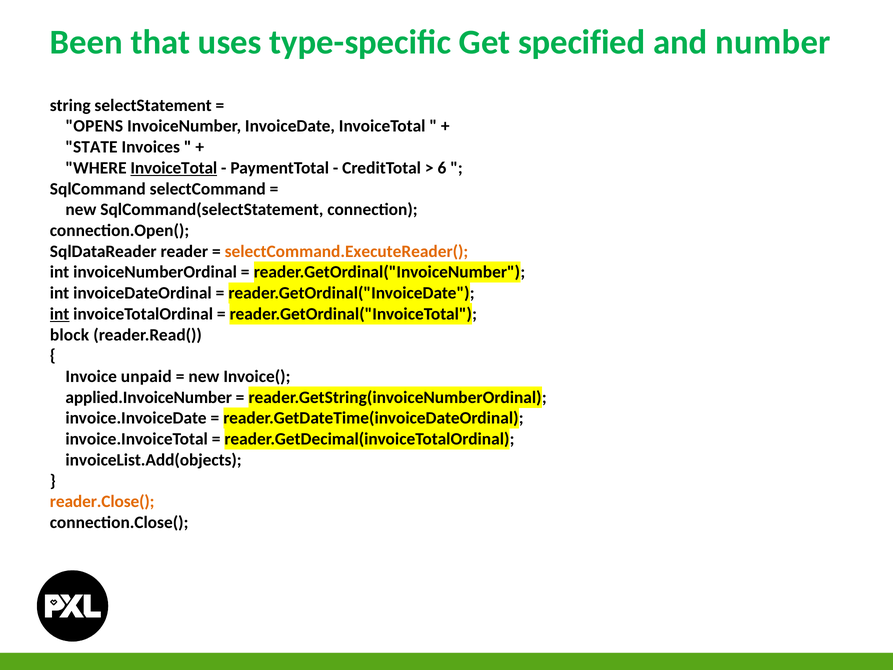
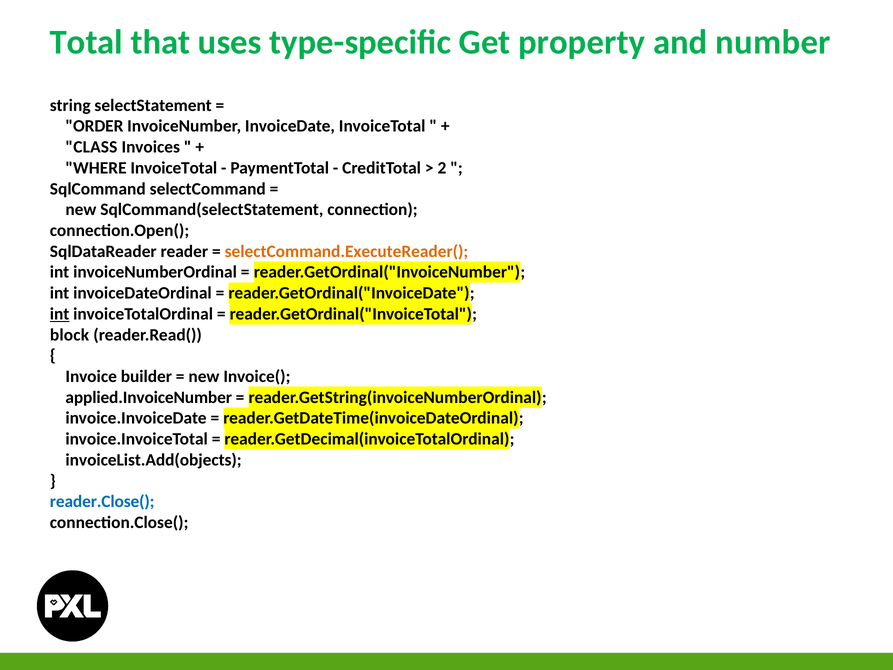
Been: Been -> Total (86, 43)
specified: specified -> property (582, 43)
OPENS: OPENS -> ORDER (94, 126)
STATE: STATE -> CLASS (91, 147)
InvoiceTotal underline: present -> none (174, 168)
6: 6 -> 2 (442, 168)
unpaid: unpaid -> builder (146, 376)
reader.Close( colour: orange -> blue (102, 501)
